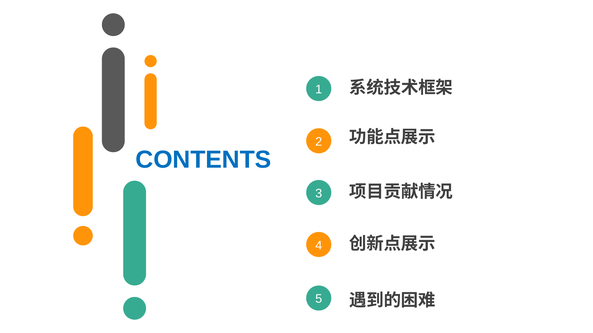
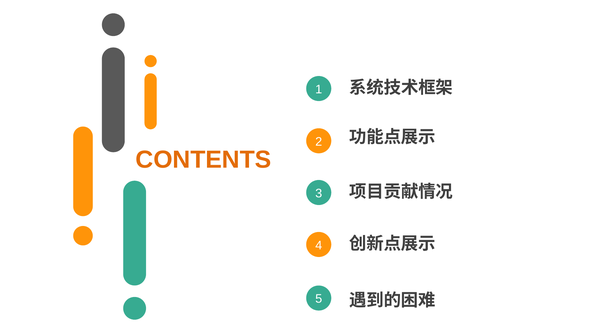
CONTENTS colour: blue -> orange (203, 160)
